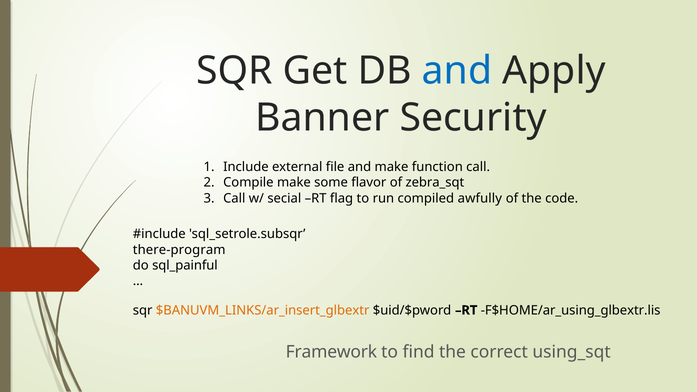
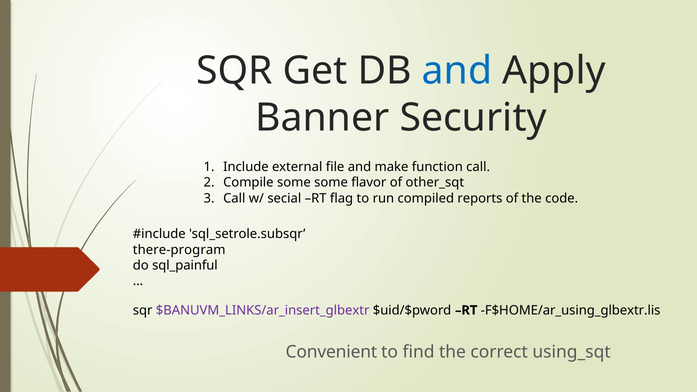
Compile make: make -> some (294, 183)
zebra_sqt: zebra_sqt -> other_sqt (435, 183)
awfully: awfully -> reports (480, 198)
$BANUVM_LINKS/ar_insert_glbextr colour: orange -> purple (263, 310)
Framework: Framework -> Convenient (331, 352)
